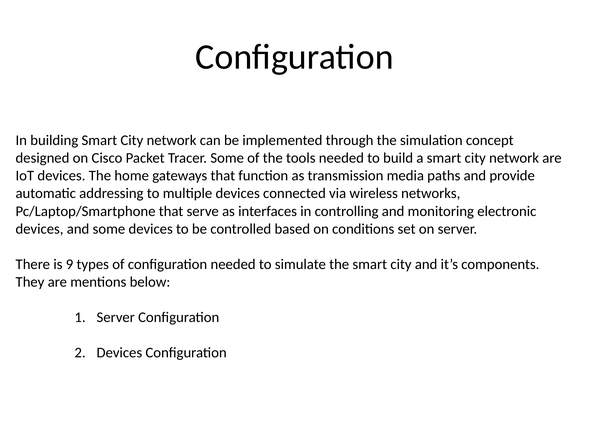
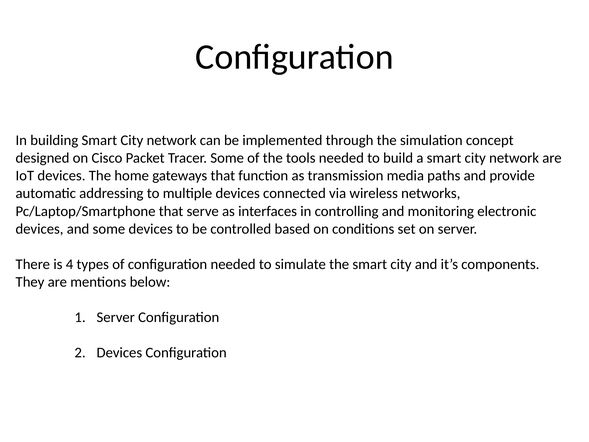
9: 9 -> 4 (70, 264)
